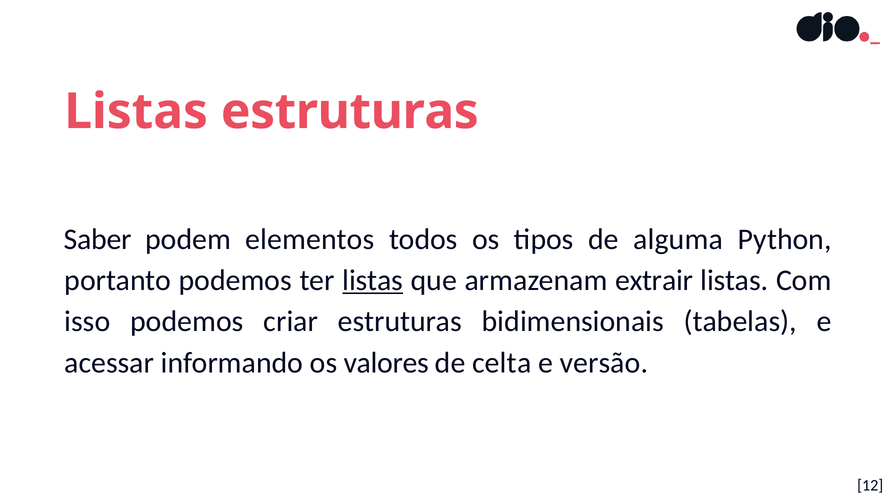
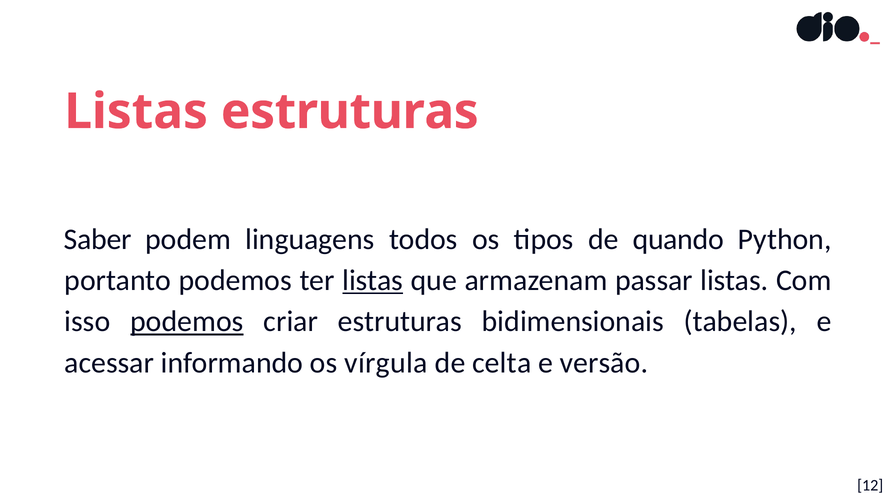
elementos: elementos -> linguagens (310, 239)
alguma: alguma -> quando (678, 239)
extrair: extrair -> passar (654, 280)
podemos underline: none -> present (187, 322)
valores: valores -> vírgula (386, 363)
